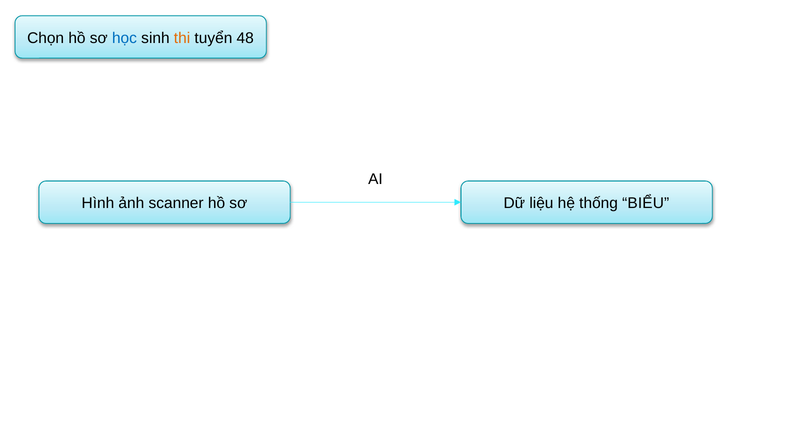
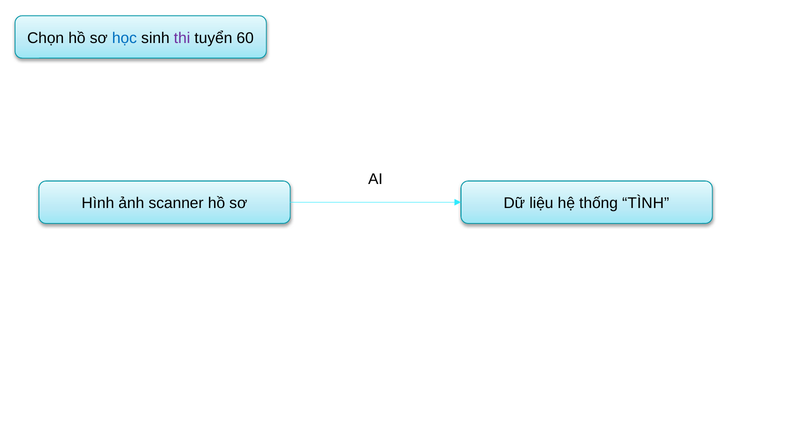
thi colour: orange -> purple (182, 38)
48: 48 -> 60 (245, 38)
BIỂU: BIỂU -> TÌNH (646, 203)
